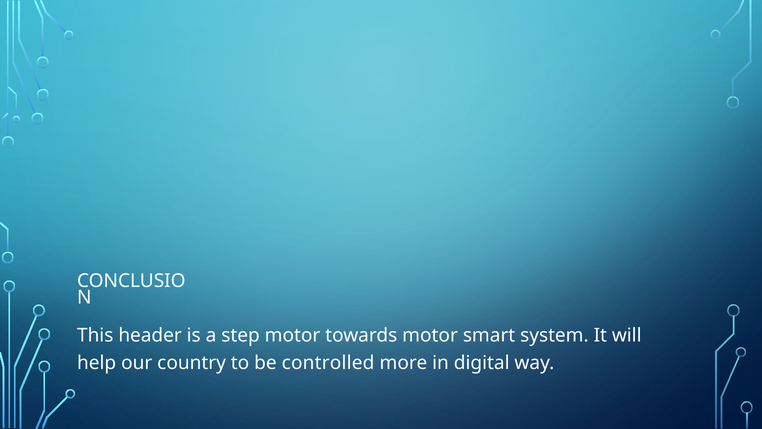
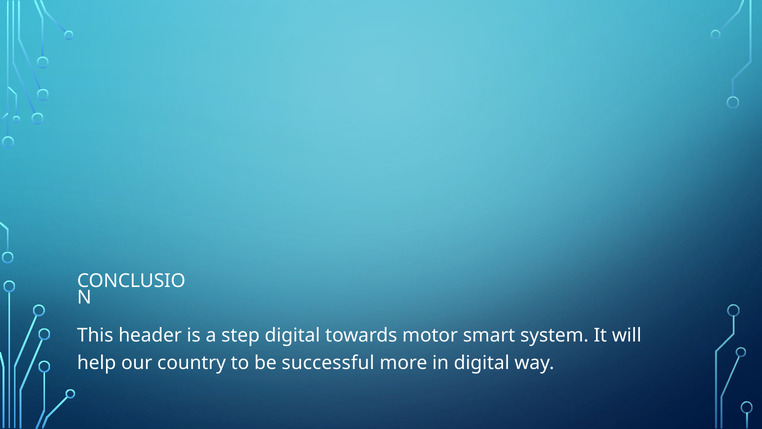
step motor: motor -> digital (292, 335)
controlled: controlled -> successful (328, 363)
